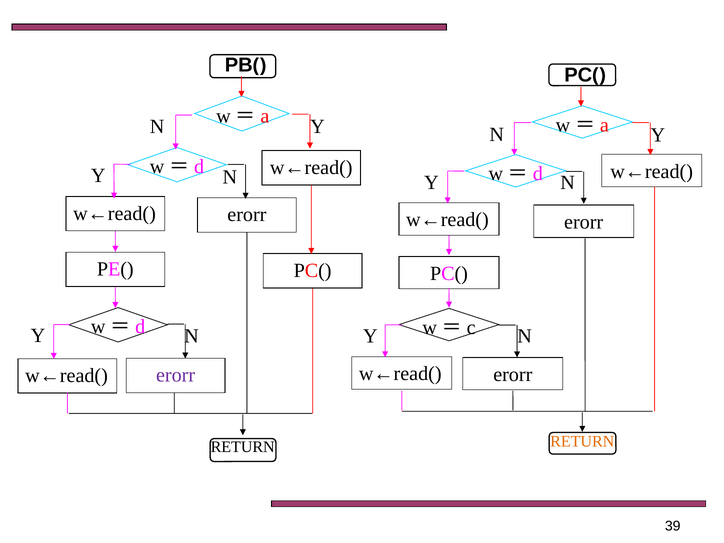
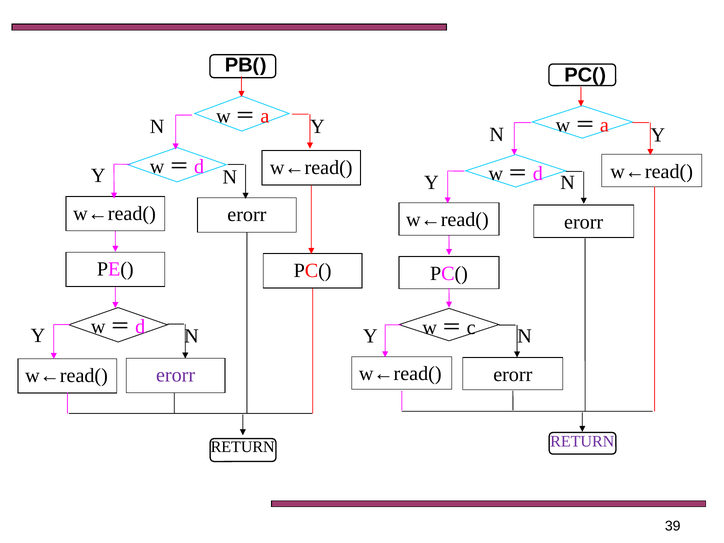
RETURN colour: orange -> purple (582, 441)
